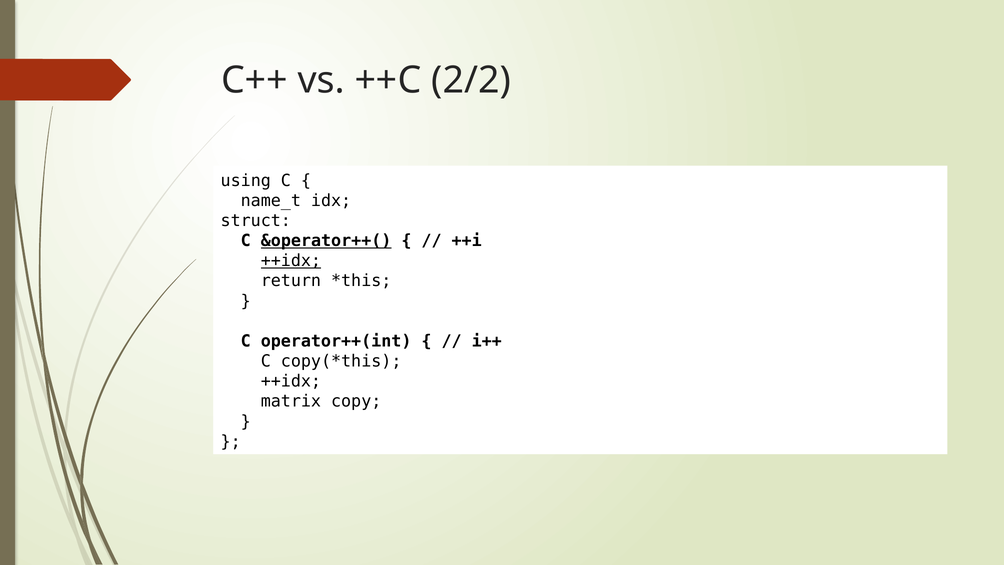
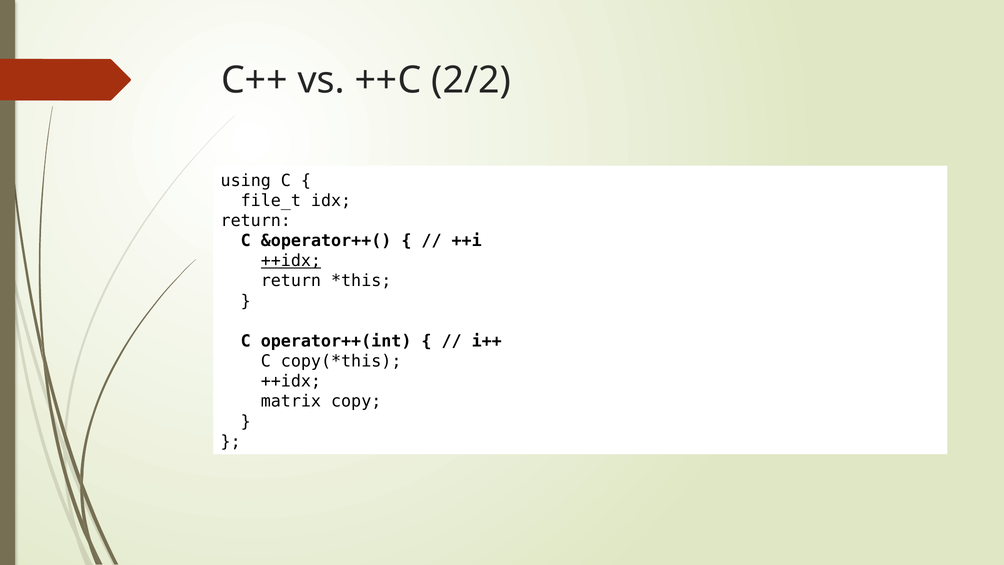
name_t: name_t -> file_t (271, 201)
struct: struct -> return (256, 221)
&operator++( underline: present -> none (326, 241)
